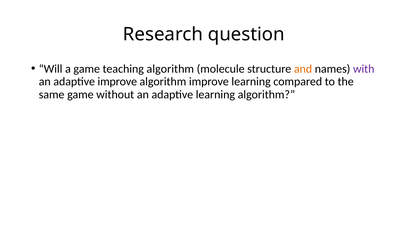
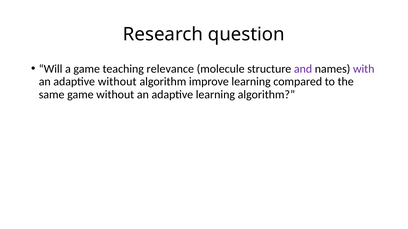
teaching algorithm: algorithm -> relevance (170, 69)
and colour: orange -> purple (303, 69)
adaptive improve: improve -> without (117, 82)
